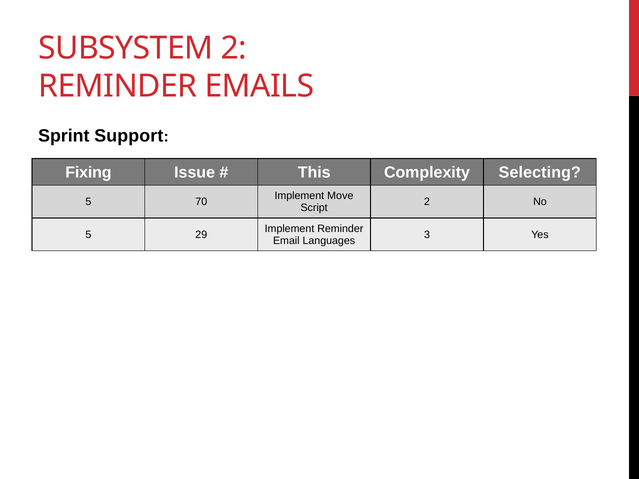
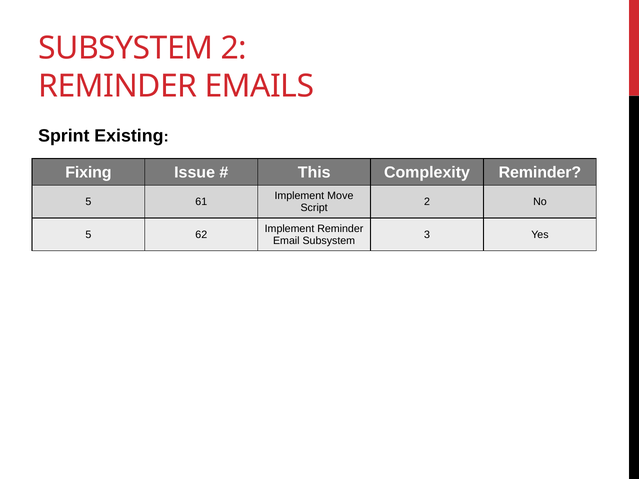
Support: Support -> Existing (129, 136)
Complexity Selecting: Selecting -> Reminder (540, 172)
70: 70 -> 61 (201, 202)
29: 29 -> 62 (201, 235)
Email Languages: Languages -> Subsystem (329, 241)
